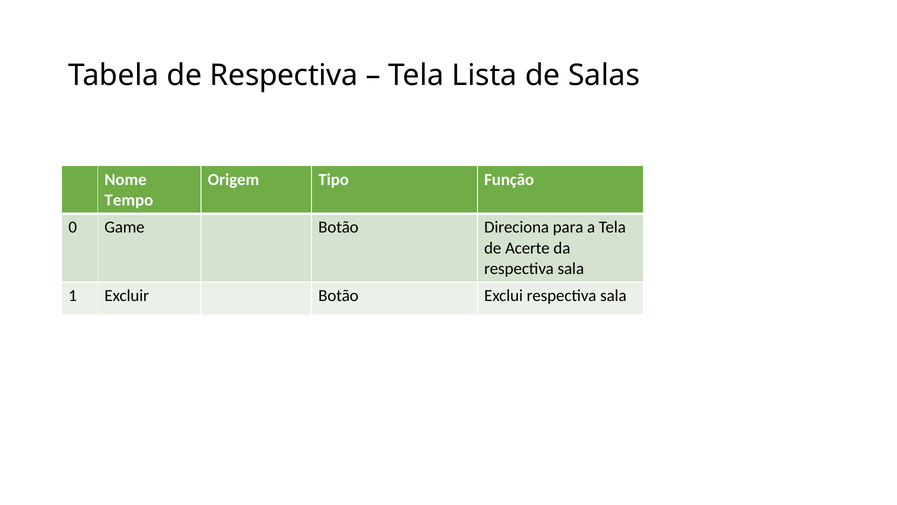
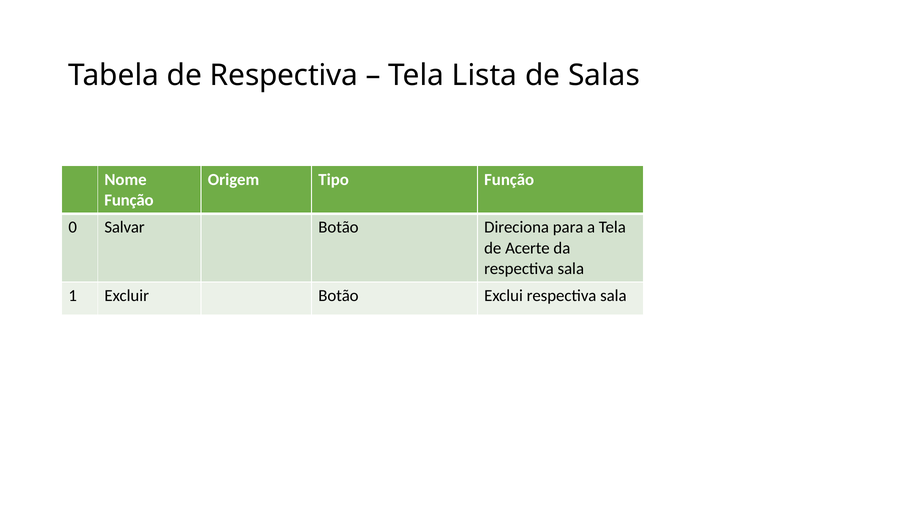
Tempo: Tempo -> Função (129, 200)
Game: Game -> Salvar (125, 227)
